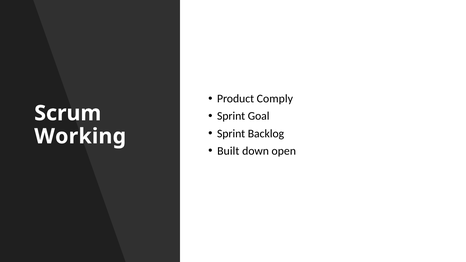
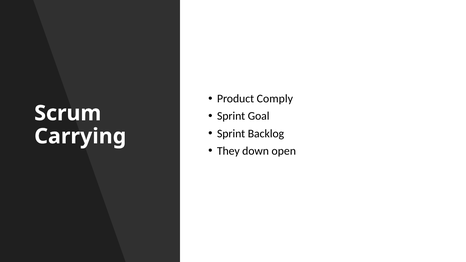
Working: Working -> Carrying (80, 136)
Built: Built -> They (228, 151)
